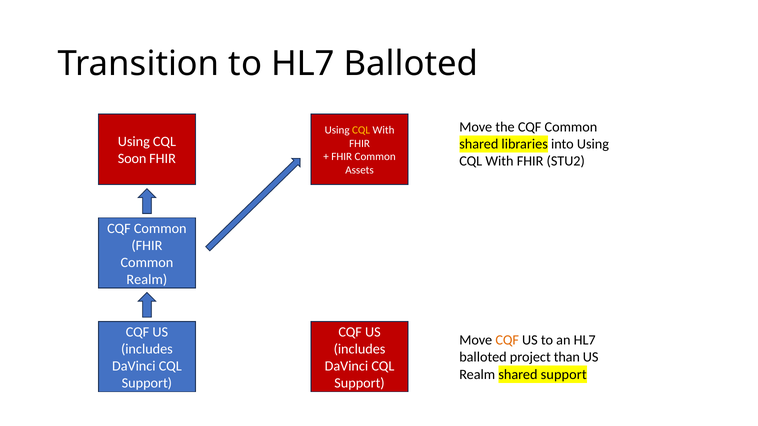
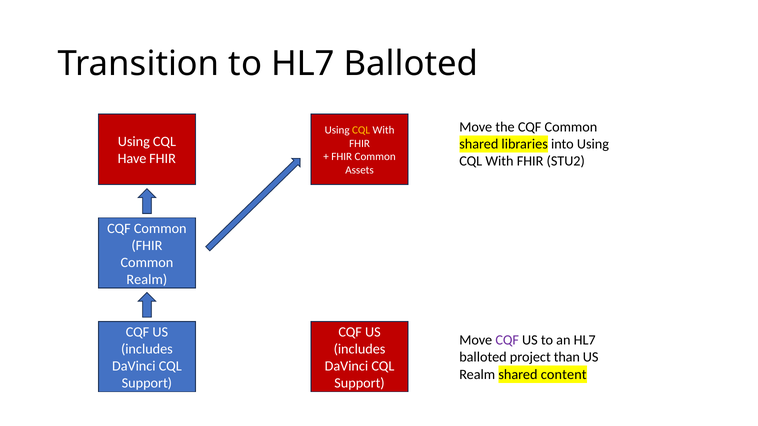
Soon: Soon -> Have (132, 159)
CQF colour: orange -> purple (507, 341)
shared support: support -> content (564, 375)
